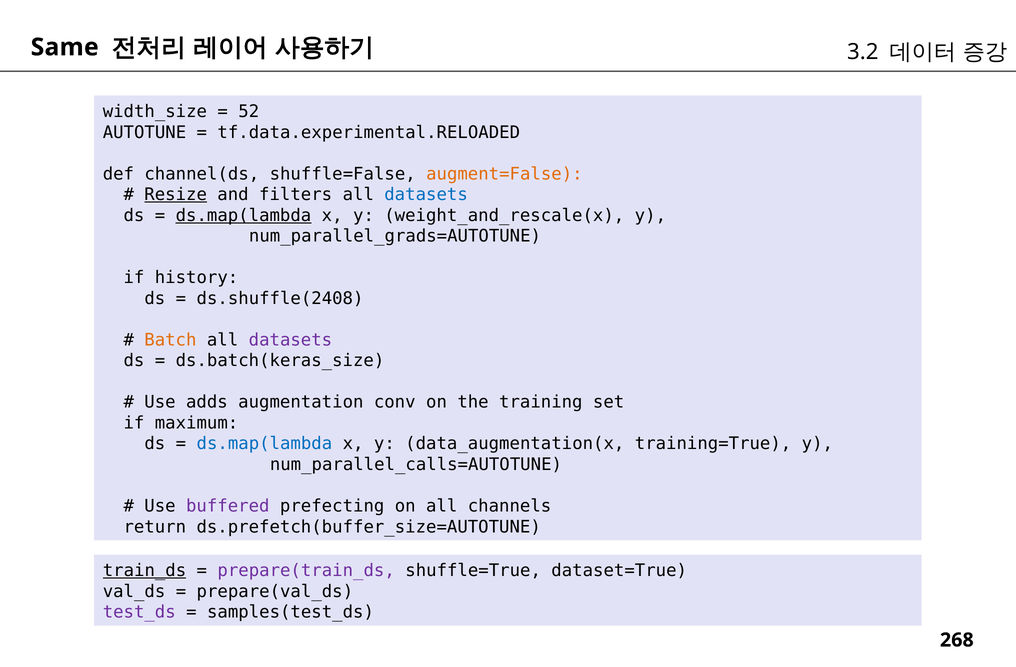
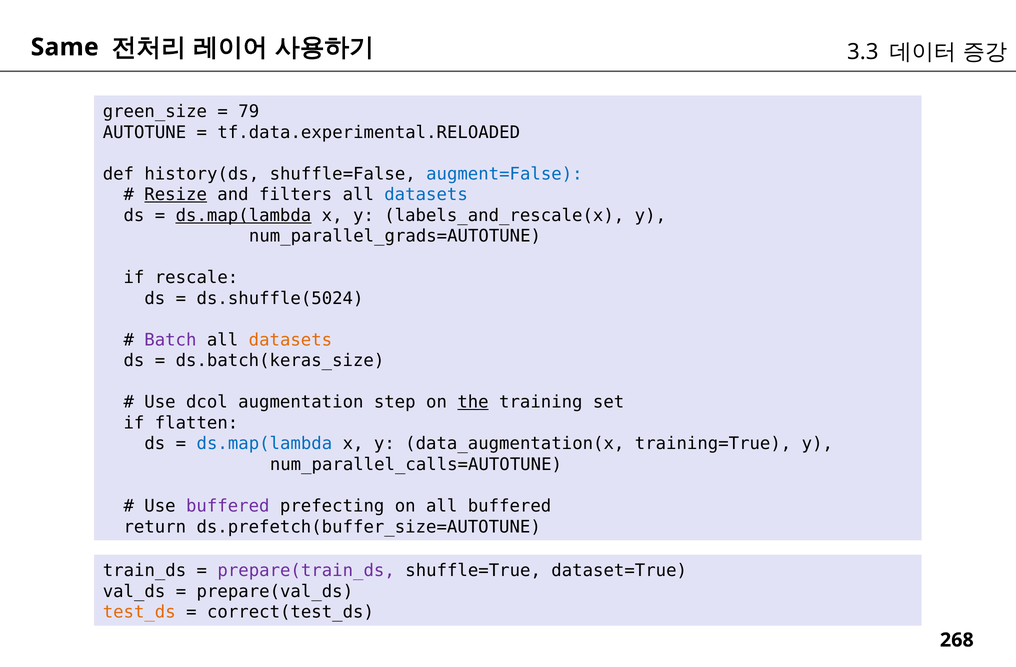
3.2: 3.2 -> 3.3 (863, 52)
width_size: width_size -> green_size (155, 112)
52: 52 -> 79 (249, 112)
channel(ds: channel(ds -> history(ds (202, 174)
augment=False colour: orange -> blue (504, 174)
weight_and_rescale(x: weight_and_rescale(x -> labels_and_rescale(x (504, 215)
history: history -> rescale (197, 278)
ds.shuffle(2408: ds.shuffle(2408 -> ds.shuffle(5024 (280, 299)
Batch colour: orange -> purple (170, 340)
datasets colour: purple -> orange (290, 340)
adds: adds -> dcol (207, 402)
conv: conv -> step (395, 402)
the underline: none -> present (473, 402)
maximum: maximum -> flatten (197, 423)
all channels: channels -> buffered (510, 506)
train_ds underline: present -> none (144, 571)
test_ds colour: purple -> orange (139, 612)
samples(test_ds: samples(test_ds -> correct(test_ds (290, 612)
